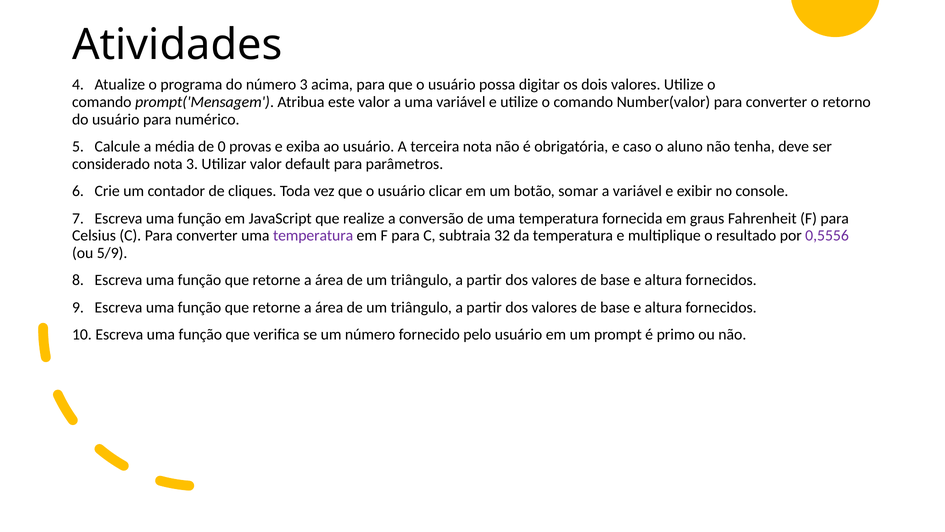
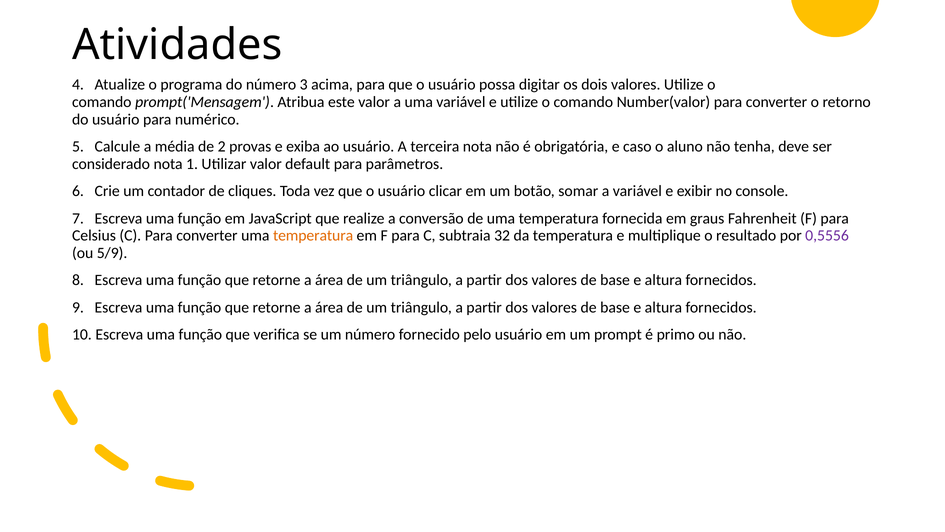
0: 0 -> 2 (222, 147)
nota 3: 3 -> 1 (192, 164)
temperatura colour: purple -> orange (313, 236)
